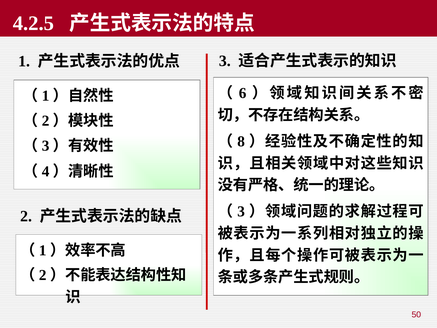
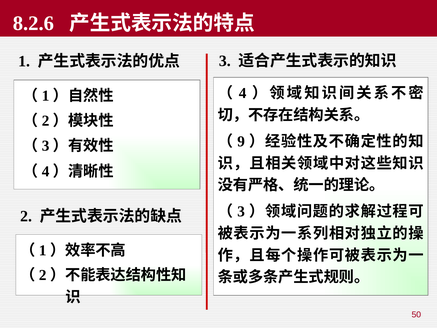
4.2.5: 4.2.5 -> 8.2.6 (33, 23)
6: 6 -> 4 (243, 93)
8: 8 -> 9 (241, 141)
